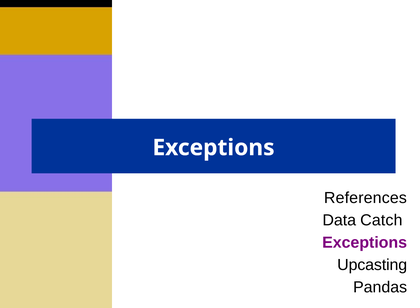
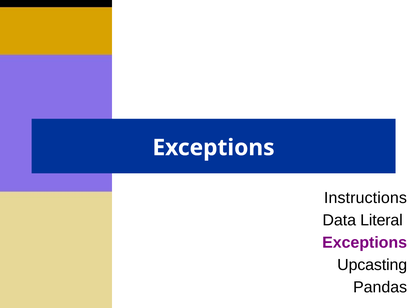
References: References -> Instructions (365, 197)
Catch: Catch -> Literal (381, 220)
